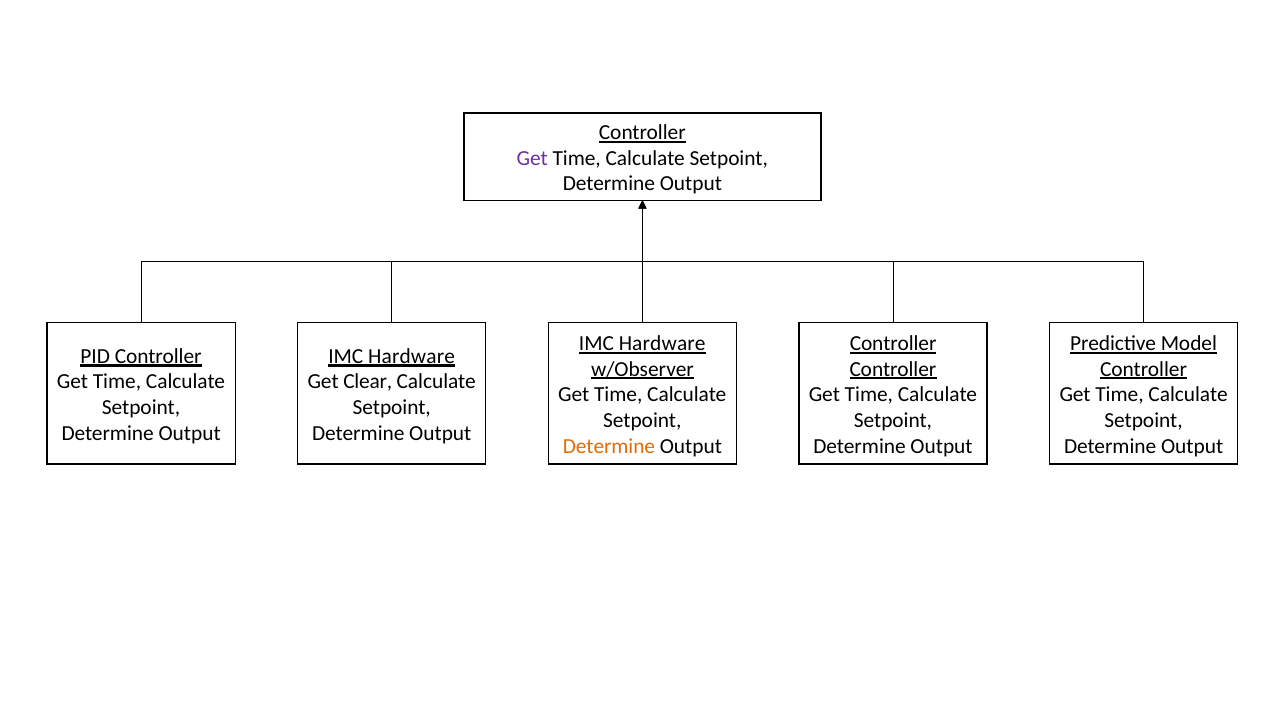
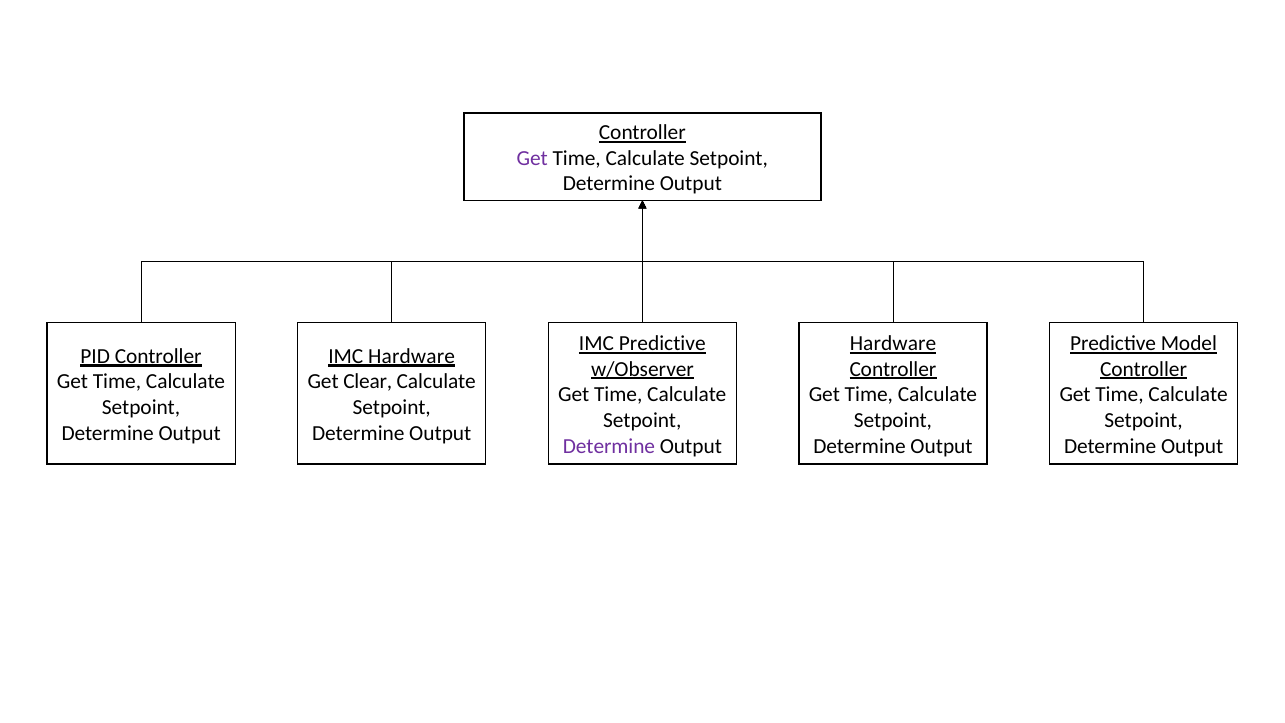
Hardware: Hardware -> Predictive (662, 343)
Controller: Controller -> Hardware (893, 343)
Determine colour: orange -> purple (609, 446)
